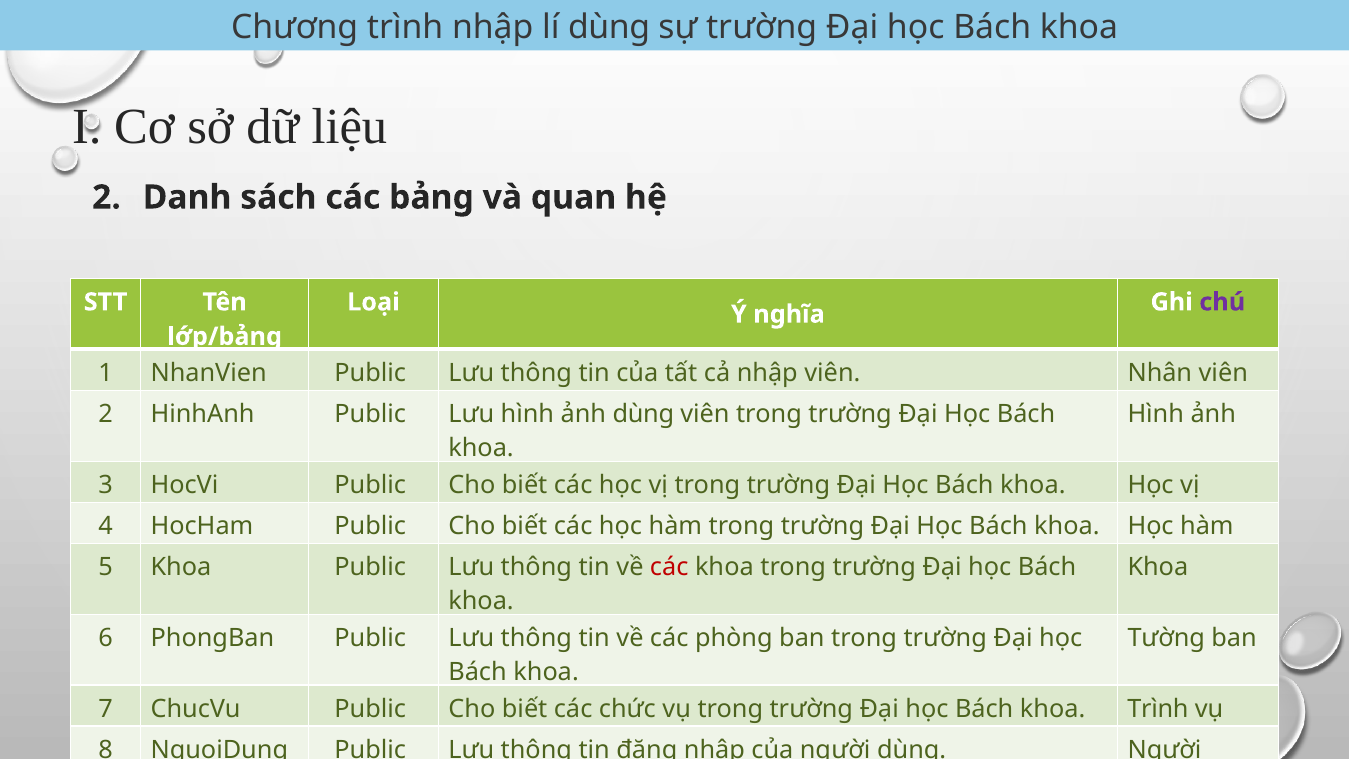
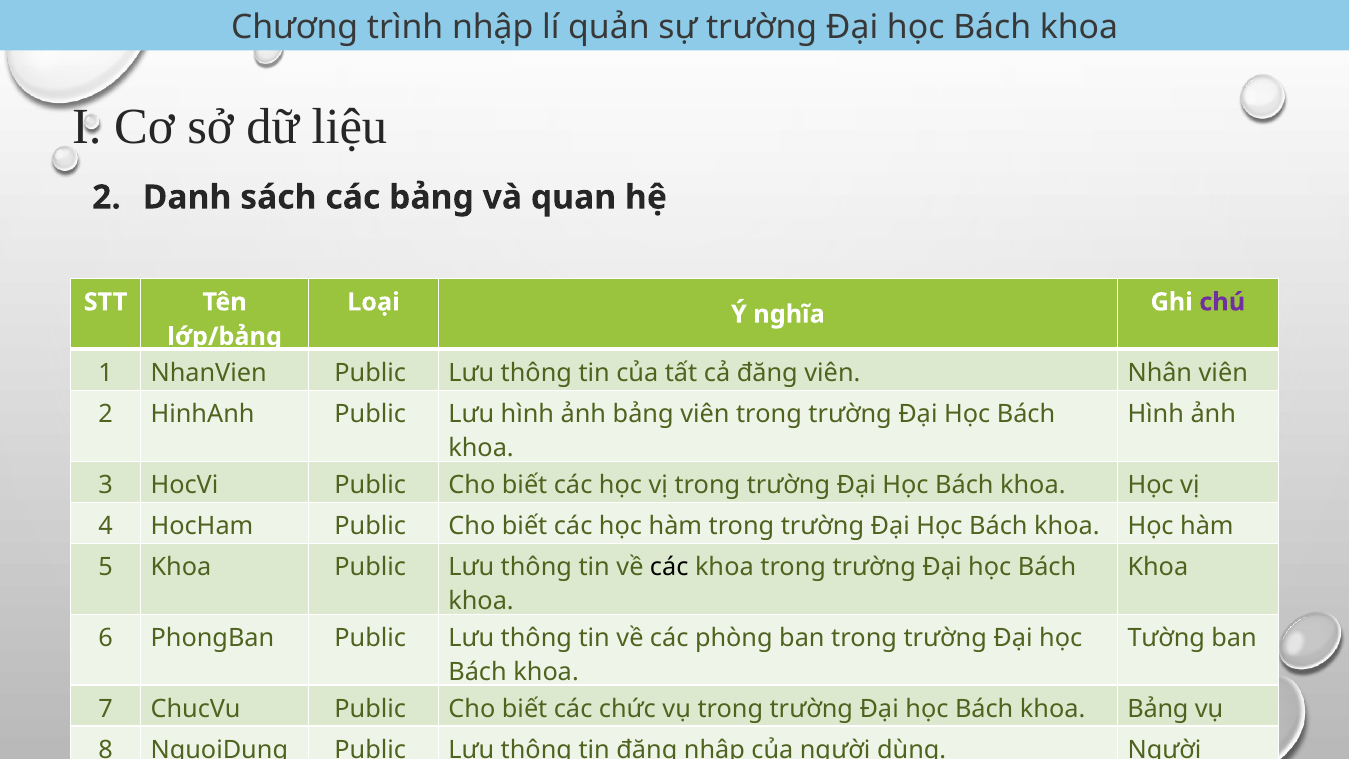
lí dùng: dùng -> quản (609, 28)
cả nhập: nhập -> đăng (767, 373)
ảnh dùng: dùng -> bảng (643, 414)
các colour: red -> black (669, 567)
Trình: Trình -> Bảng (1158, 709)
